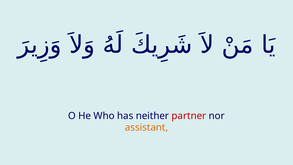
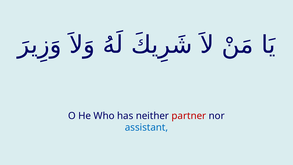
assistant colour: orange -> blue (146, 127)
